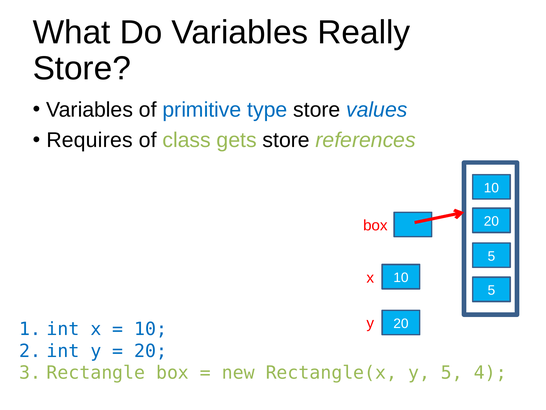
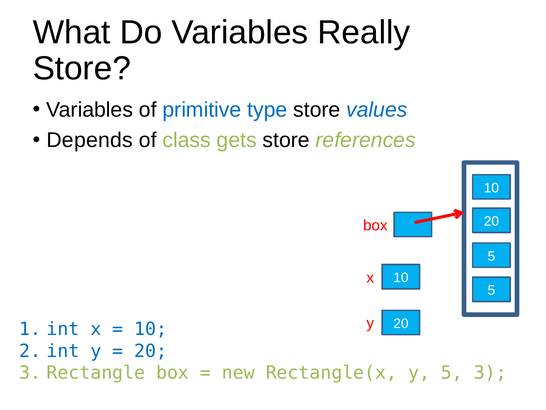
Requires: Requires -> Depends (90, 140)
5 4: 4 -> 3 (490, 372)
